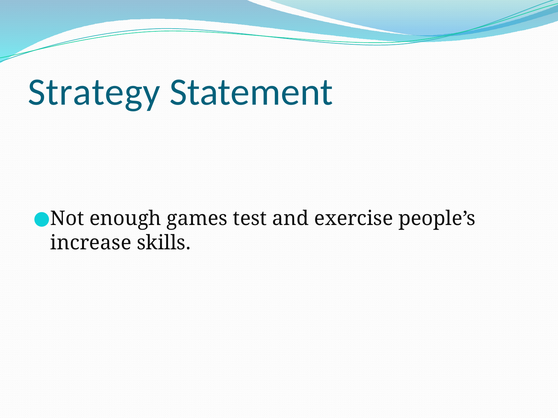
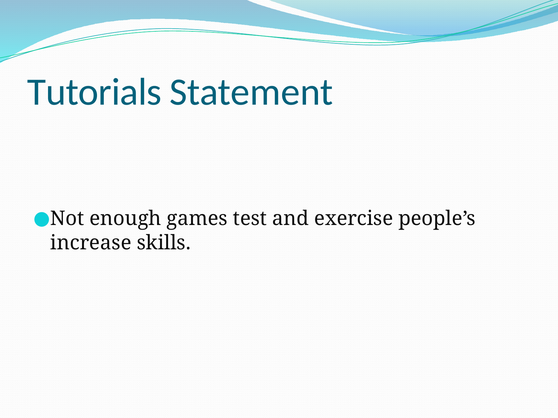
Strategy: Strategy -> Tutorials (94, 92)
